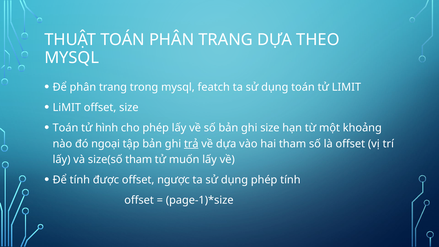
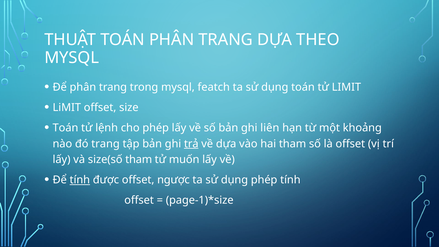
hình: hình -> lệnh (107, 128)
ghi size: size -> liên (270, 128)
đó ngoại: ngoại -> trang (106, 144)
tính underline: none -> present (80, 180)
